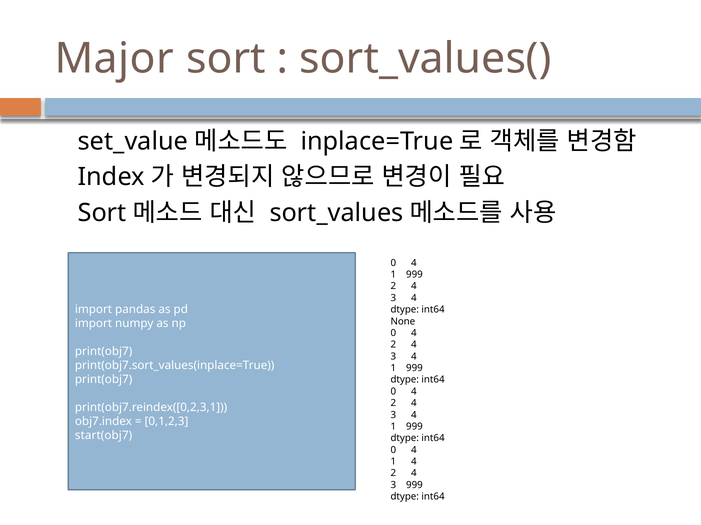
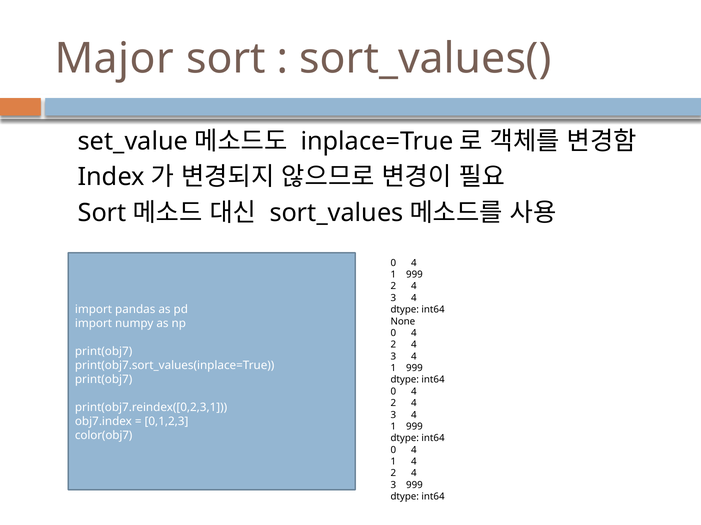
start(obj7: start(obj7 -> color(obj7 (104, 436)
